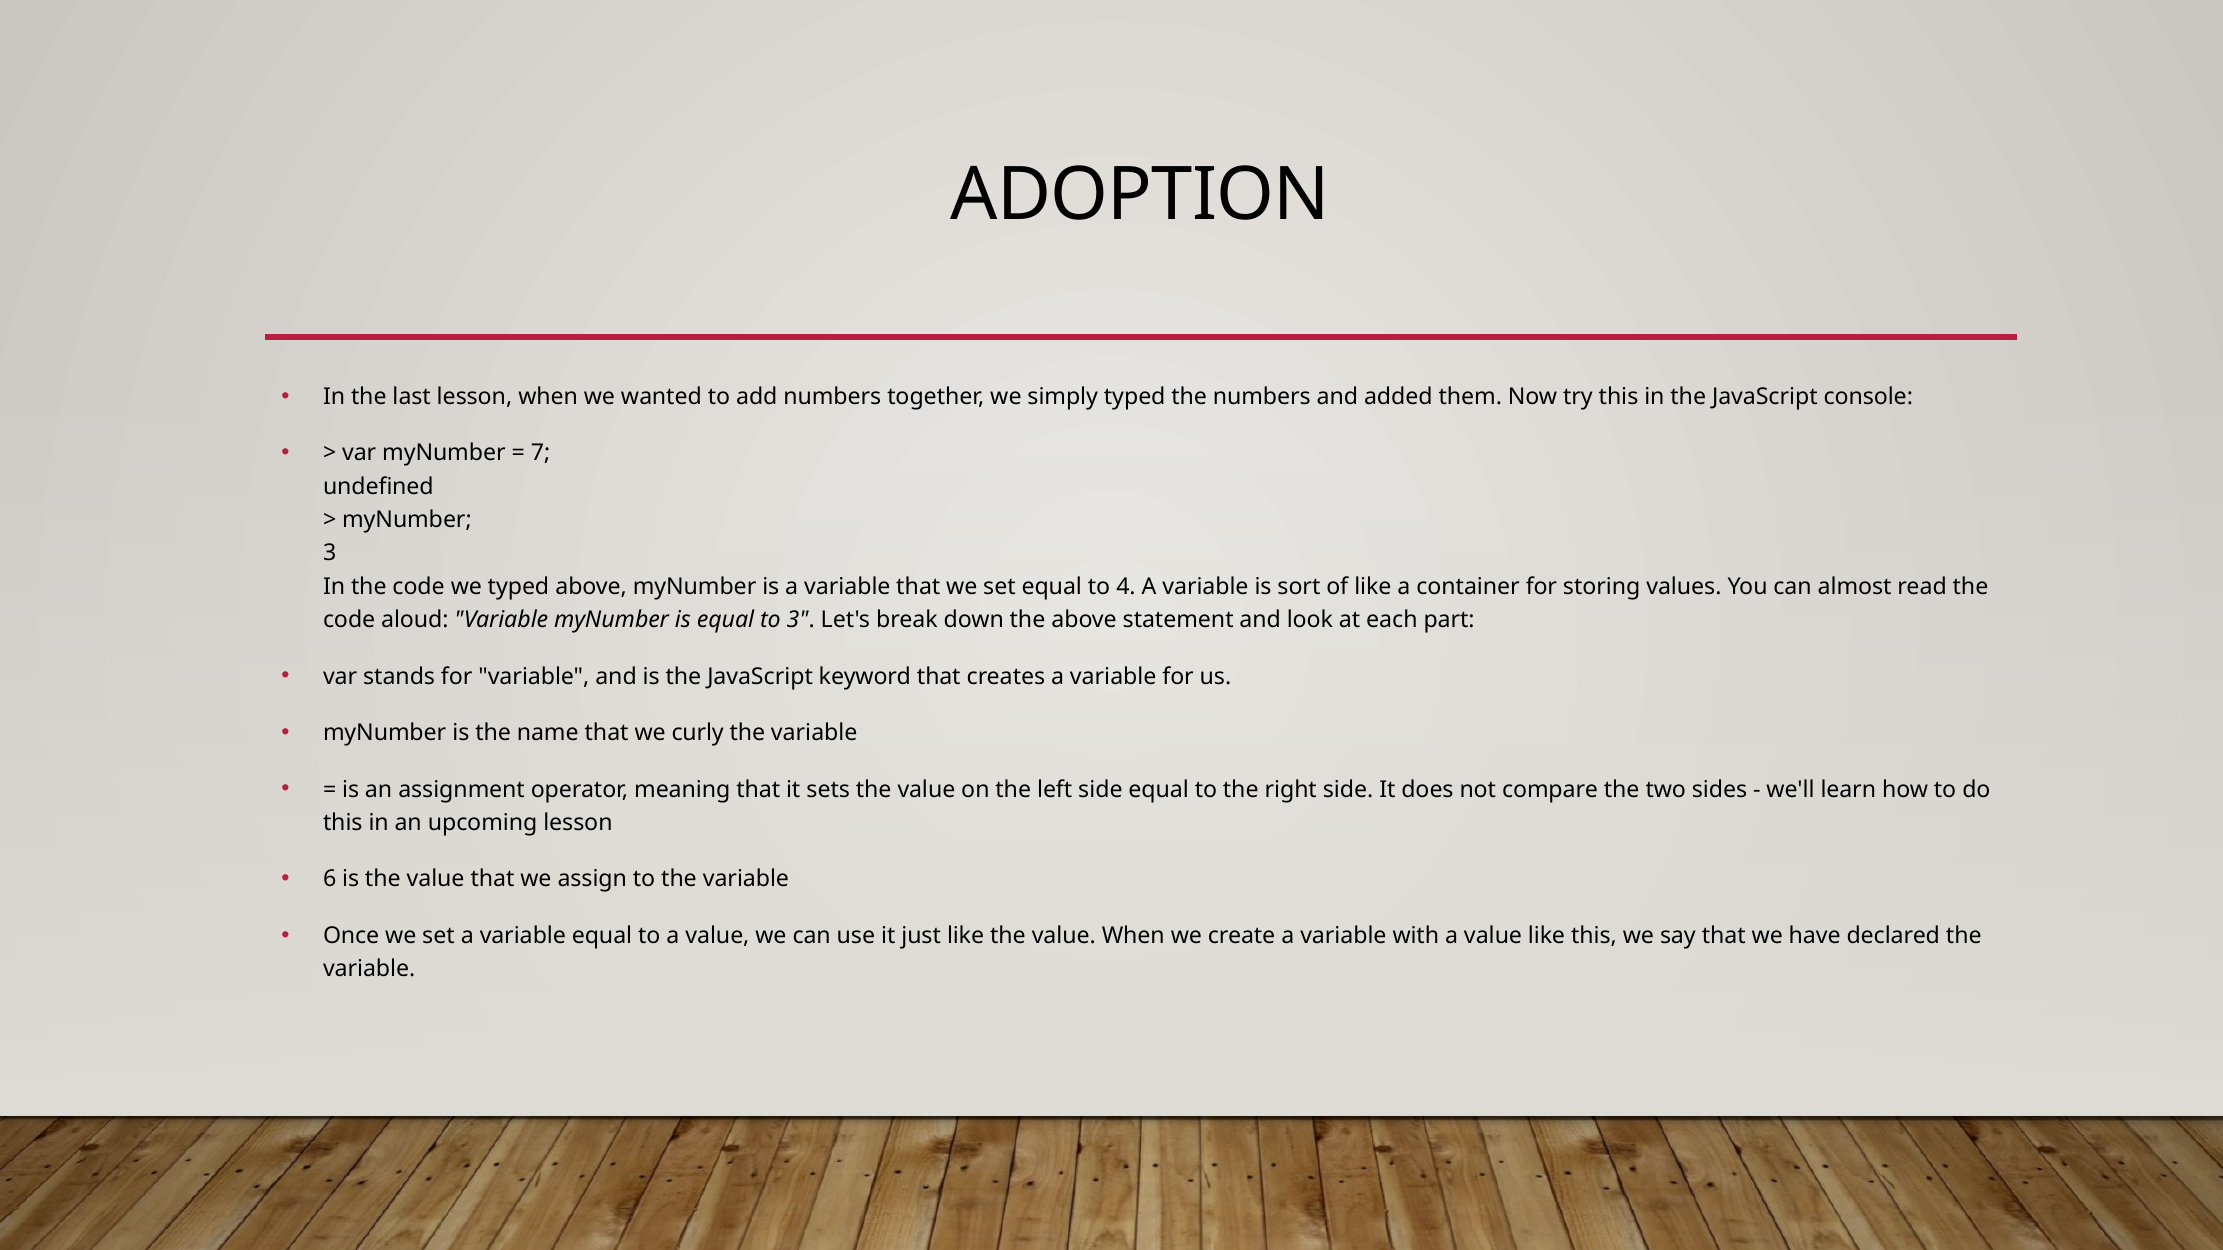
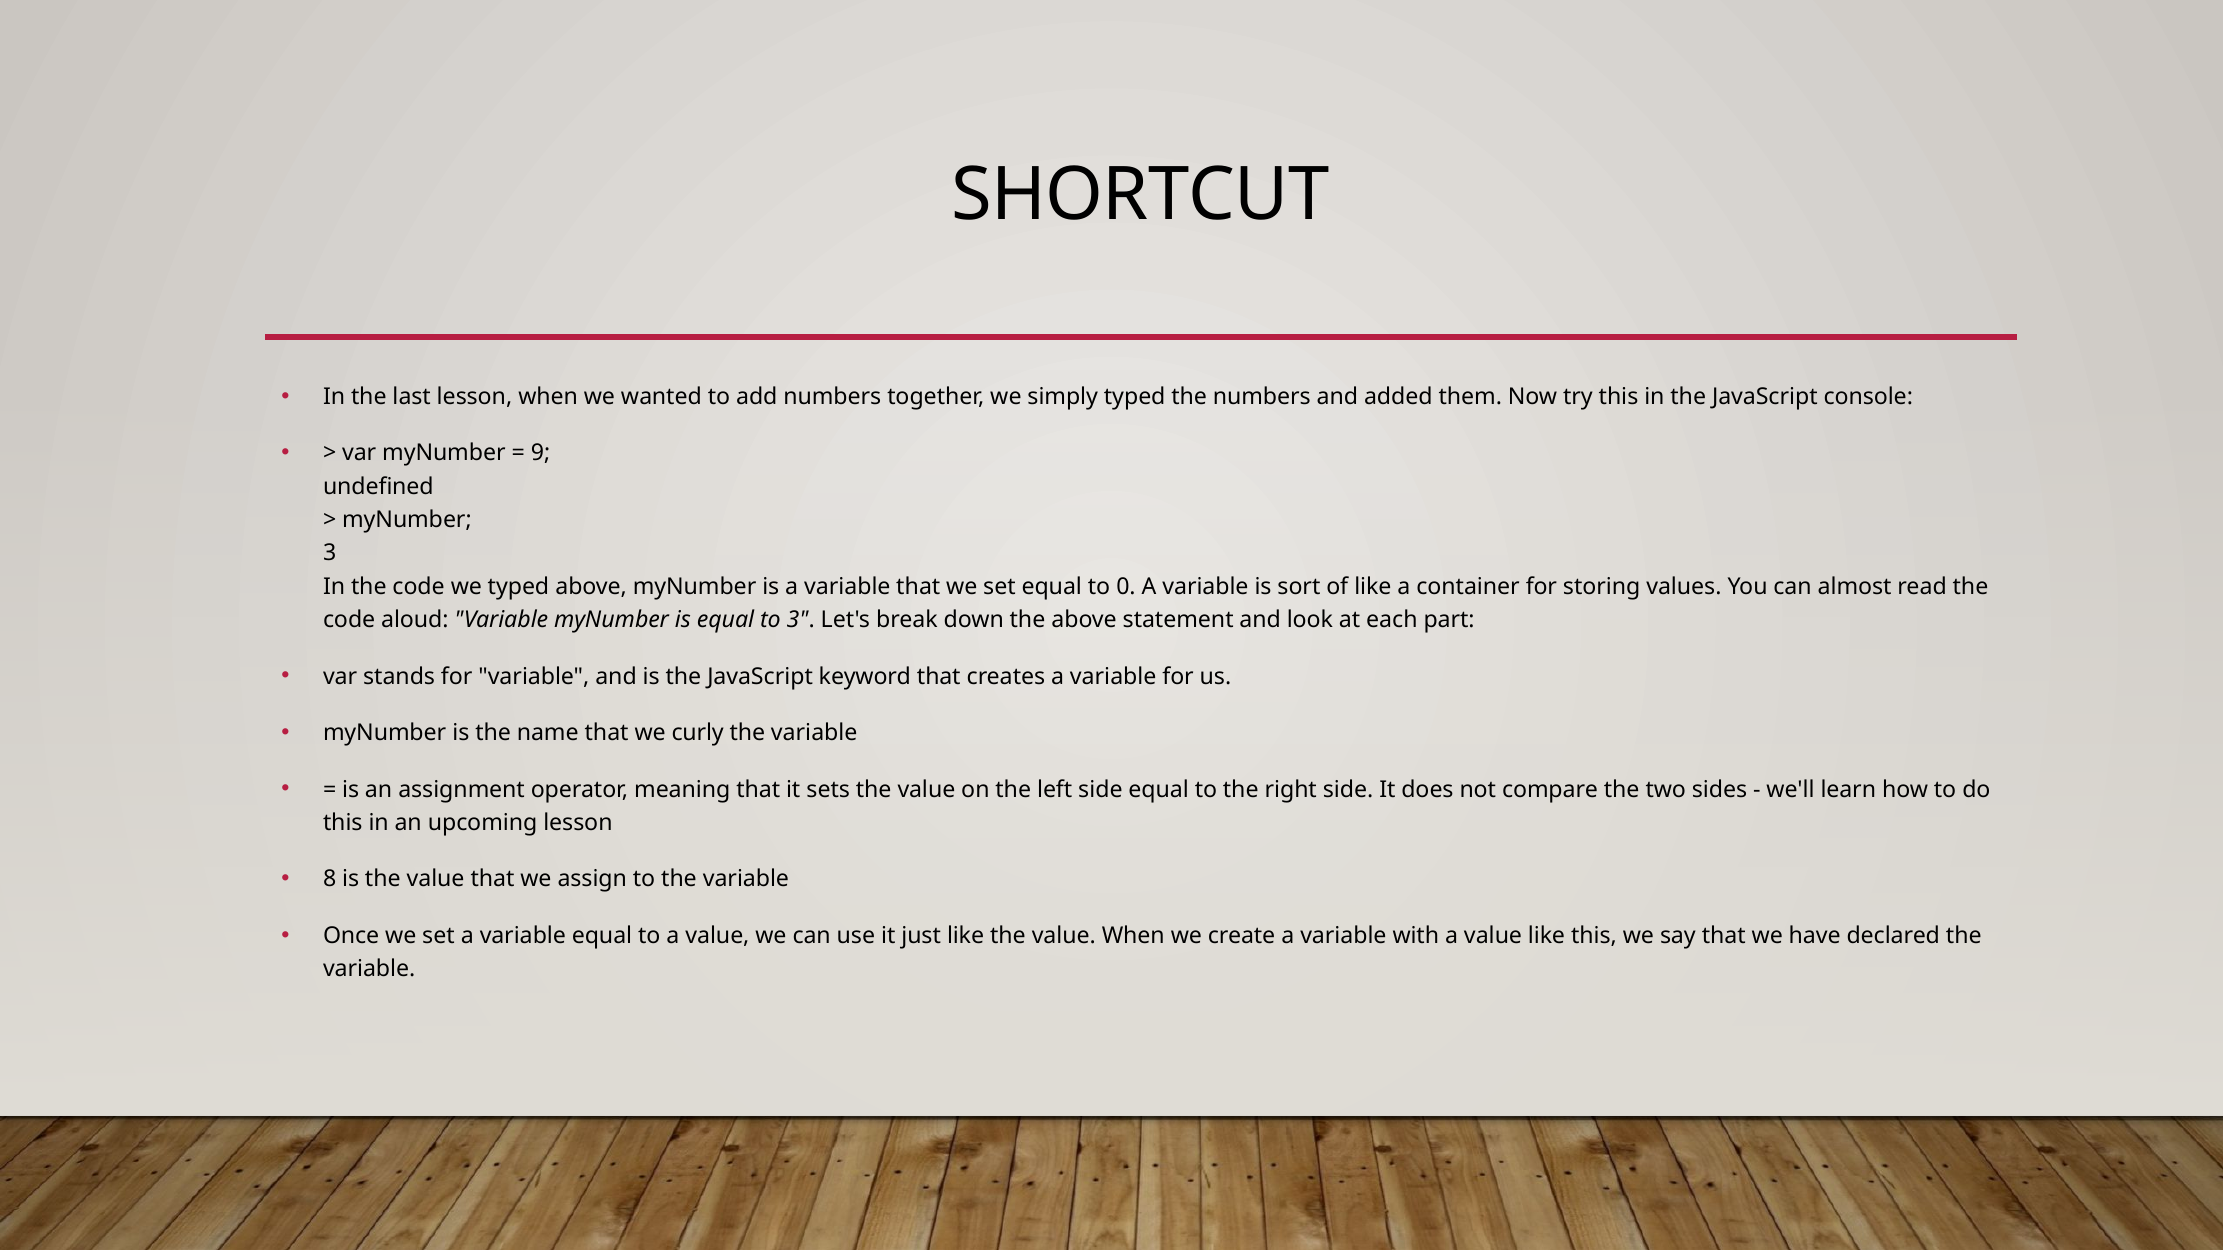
ADOPTION: ADOPTION -> SHORTCUT (1140, 195)
7: 7 -> 9 (541, 453)
4: 4 -> 0 (1126, 587)
6: 6 -> 8 (330, 880)
